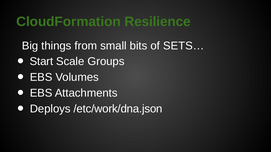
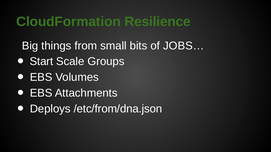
SETS…: SETS… -> JOBS… (184, 46)
/etc/work/dna.json: /etc/work/dna.json -> /etc/from/dna.json (118, 109)
